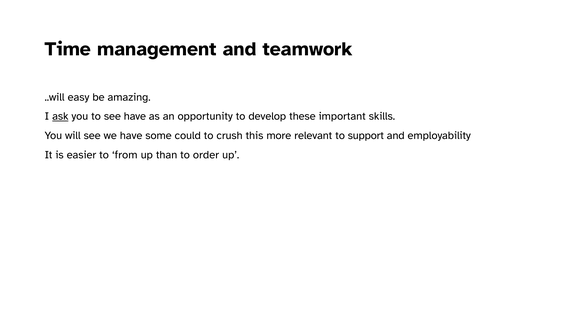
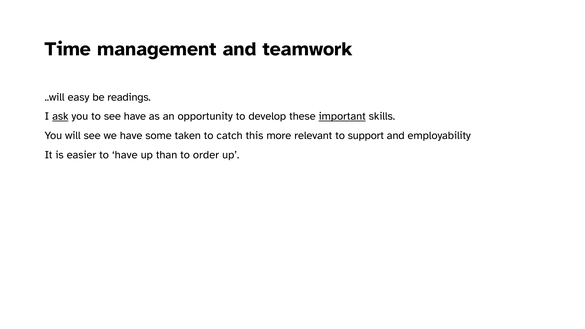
amazing: amazing -> readings (129, 97)
important underline: none -> present (342, 116)
could: could -> taken (188, 136)
crush: crush -> catch (230, 136)
to from: from -> have (125, 155)
